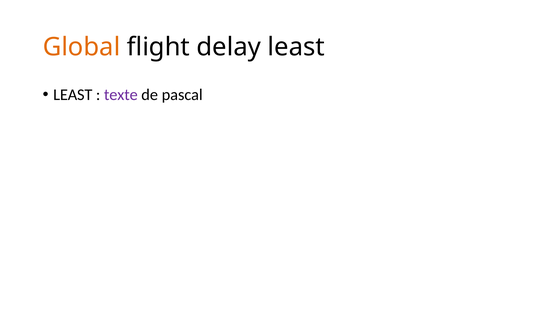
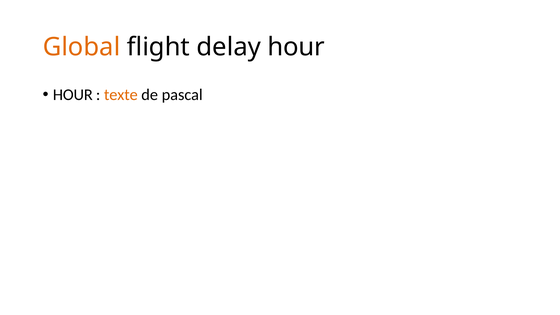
delay least: least -> hour (296, 47)
LEAST: LEAST -> HOUR (73, 95)
texte colour: purple -> orange (121, 95)
